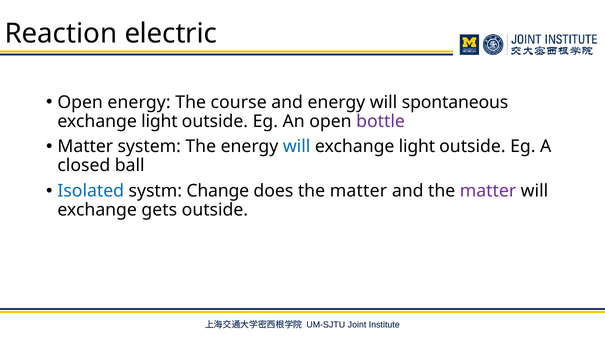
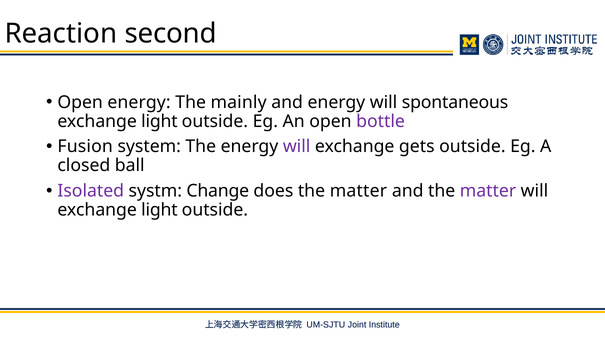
electric: electric -> second (171, 34)
course: course -> mainly (239, 102)
Matter: Matter -> Fusion (85, 147)
will colour: blue -> purple (297, 147)
light: light -> gets (417, 147)
Isolated colour: blue -> purple (91, 191)
gets: gets -> light (159, 210)
